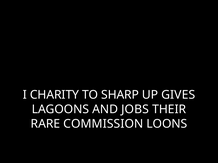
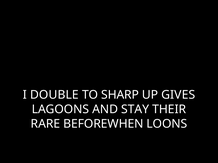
CHARITY: CHARITY -> DOUBLE (54, 95)
JOBS: JOBS -> STAY (135, 110)
COMMISSION: COMMISSION -> BEFOREWHEN (103, 124)
